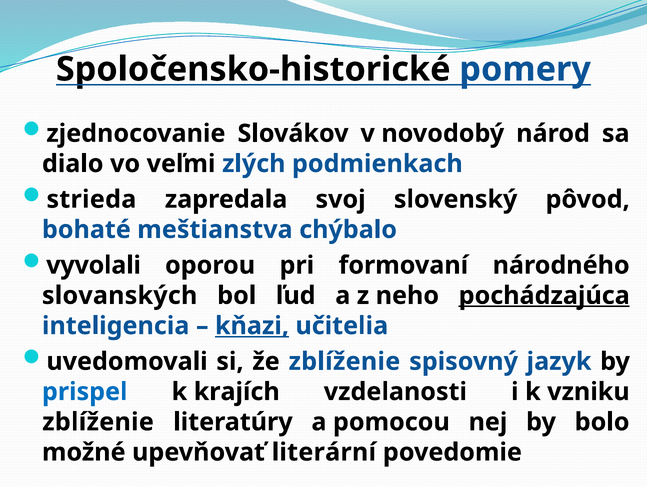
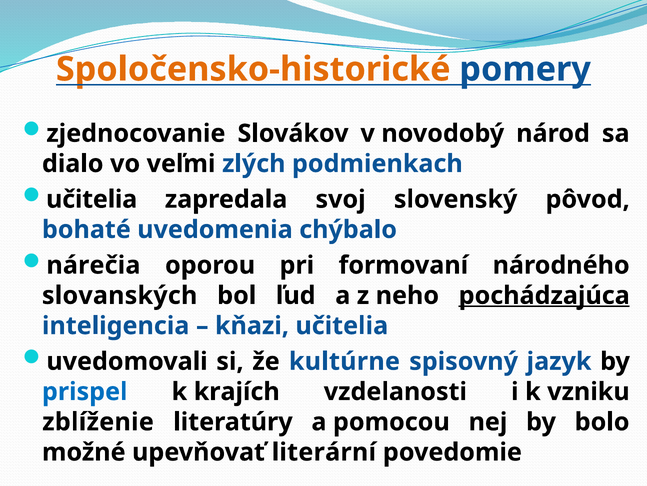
Spoločensko-historické colour: black -> orange (253, 69)
strieda: strieda -> učitelia (92, 199)
meštianstva: meštianstva -> uvedomenia (215, 229)
vyvolali: vyvolali -> nárečia (93, 265)
kňazi underline: present -> none (252, 325)
že zblíženie: zblíženie -> kultúrne (344, 361)
